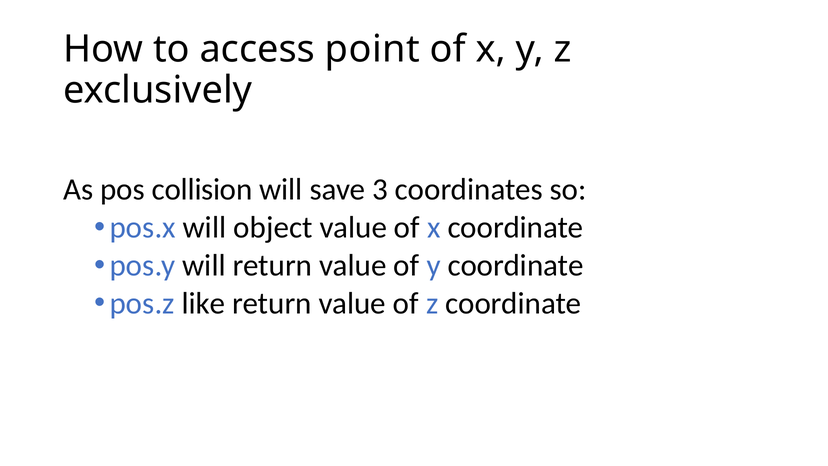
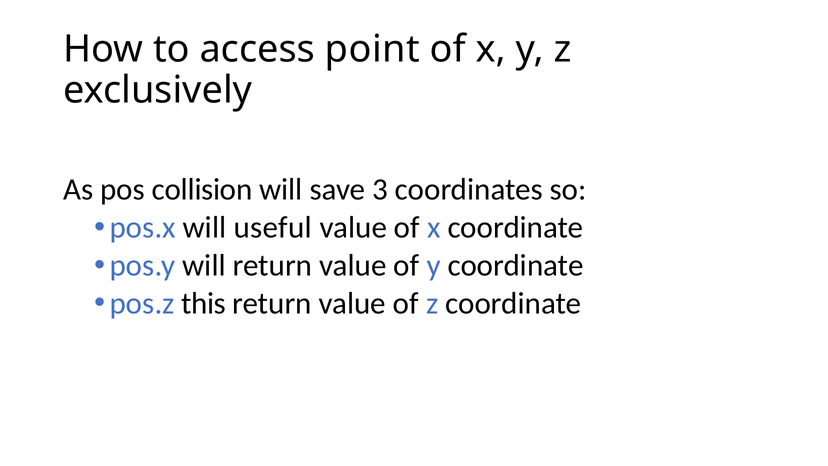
object: object -> useful (273, 227)
like: like -> this (204, 303)
